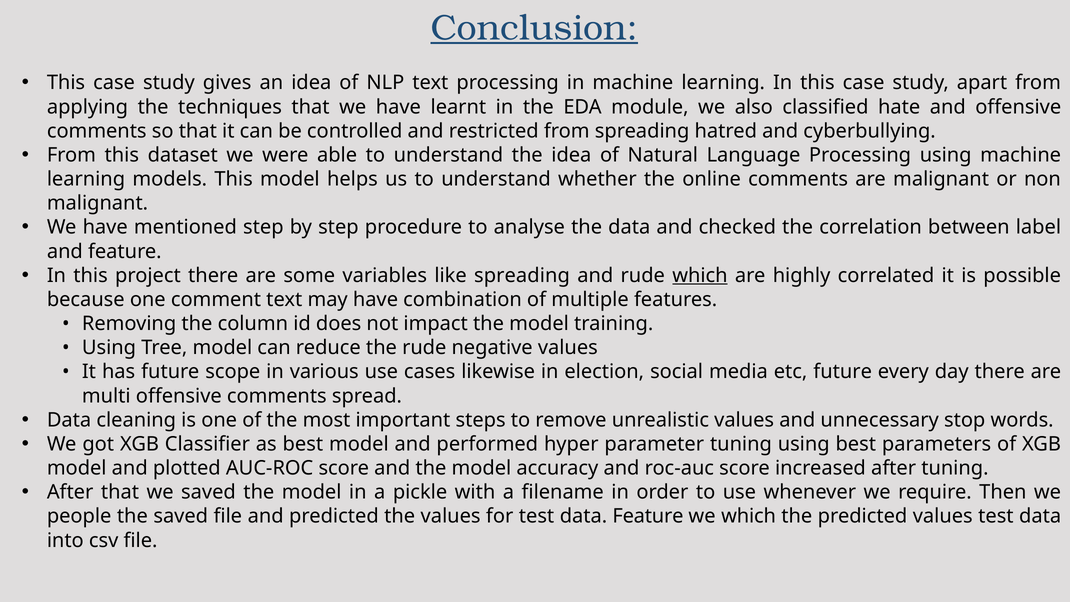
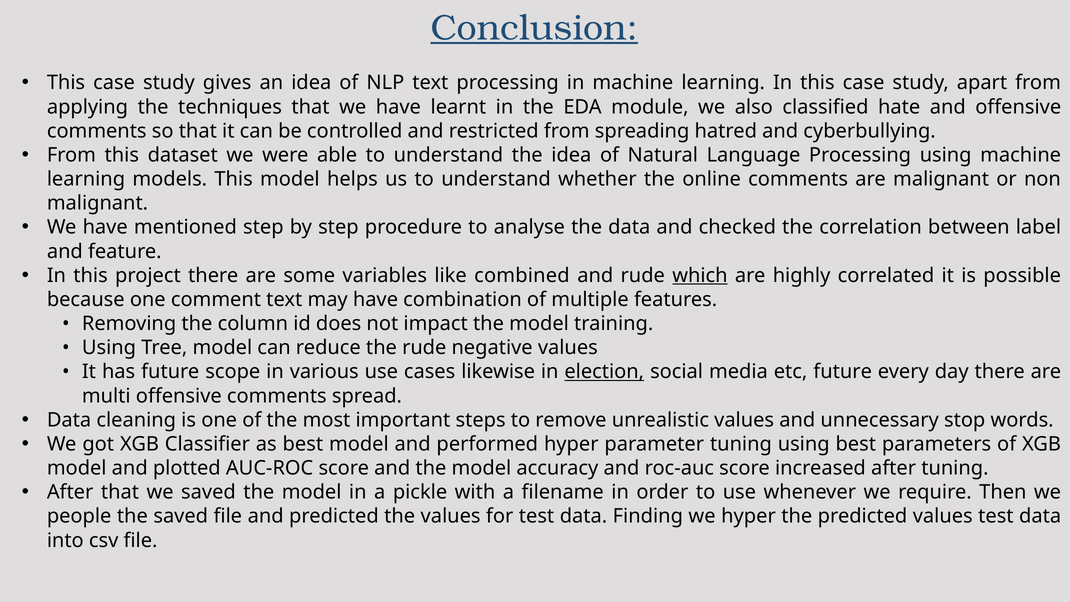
like spreading: spreading -> combined (522, 275)
election underline: none -> present (604, 372)
data Feature: Feature -> Finding (648, 516)
we which: which -> hyper (748, 516)
